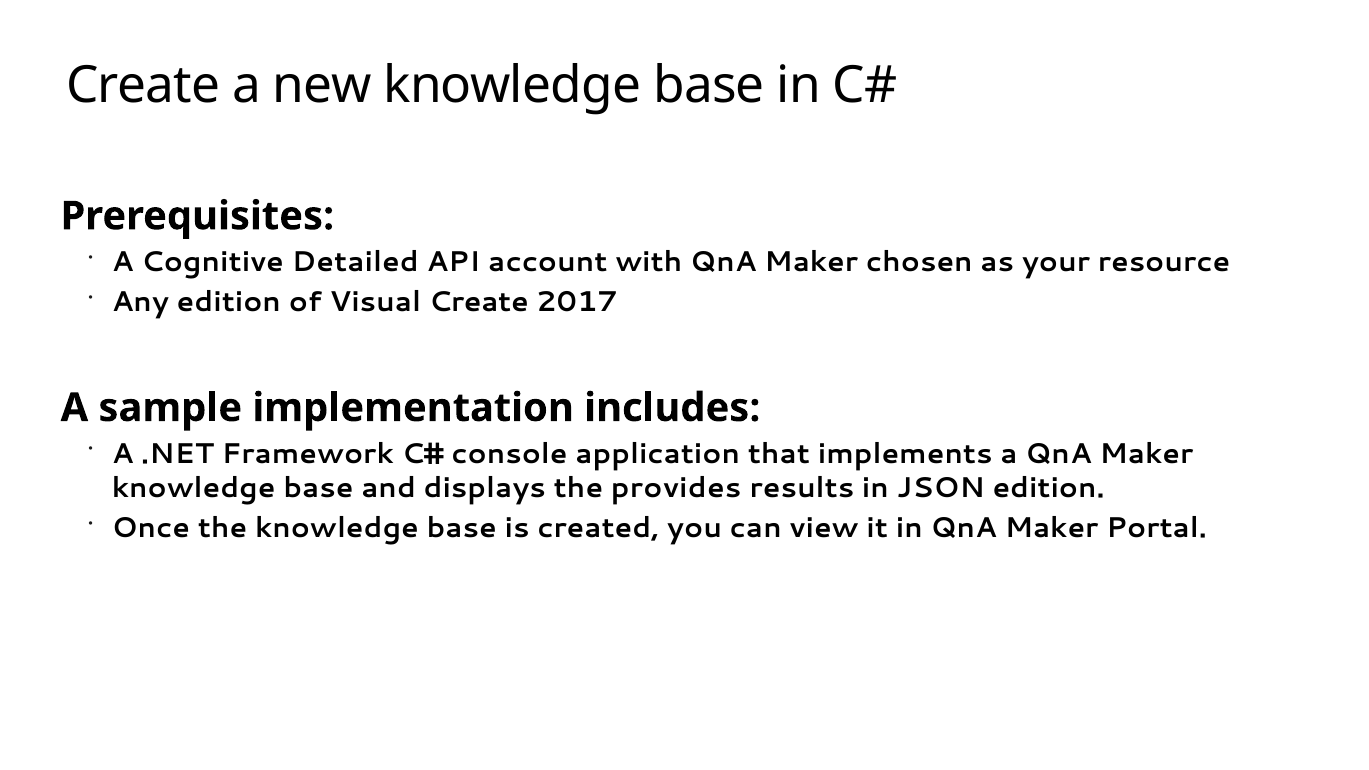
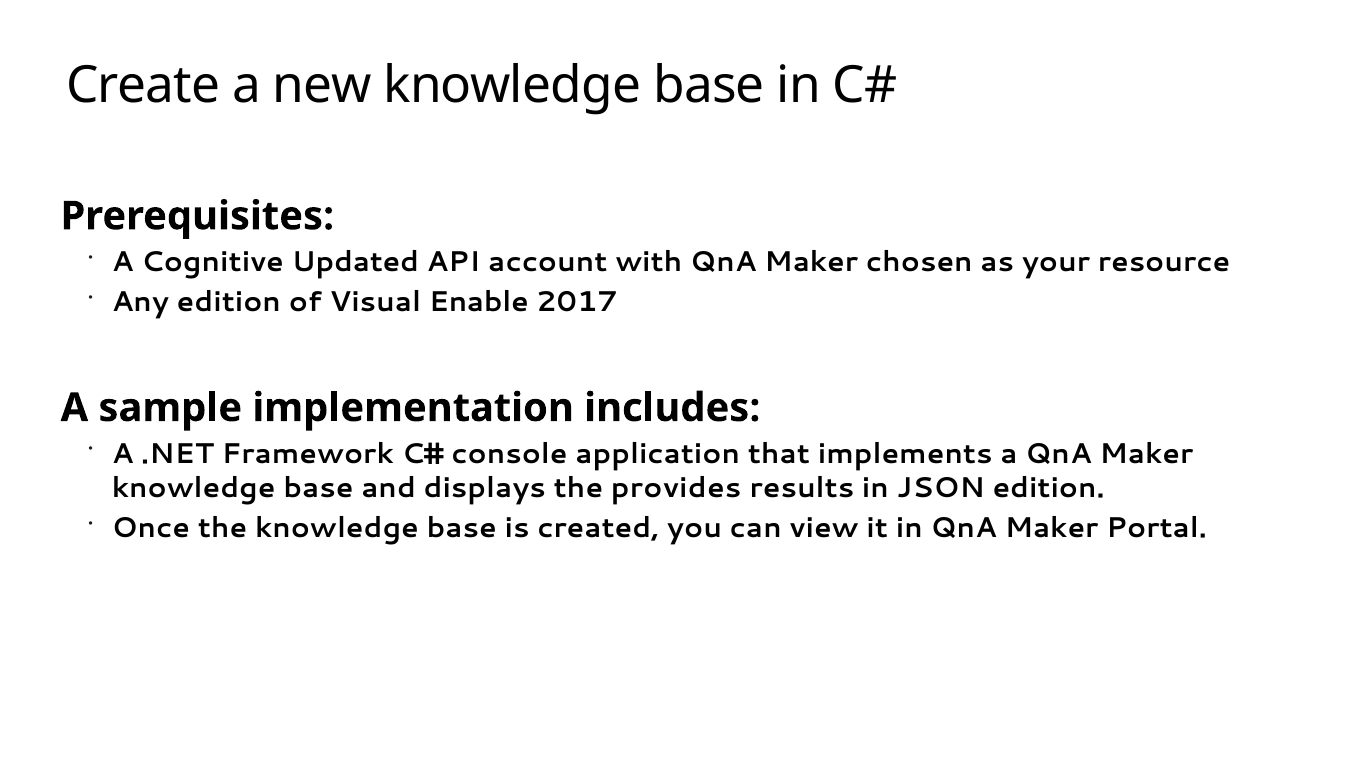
Detailed: Detailed -> Updated (355, 262)
Visual Create: Create -> Enable (479, 302)
